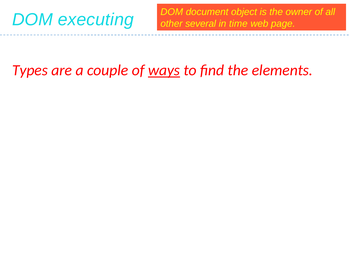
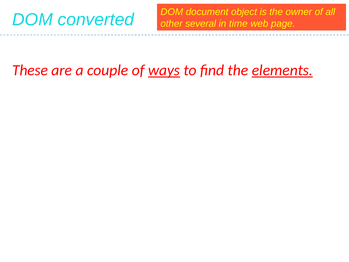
executing: executing -> converted (96, 19)
Types: Types -> These (30, 70)
elements underline: none -> present (282, 70)
